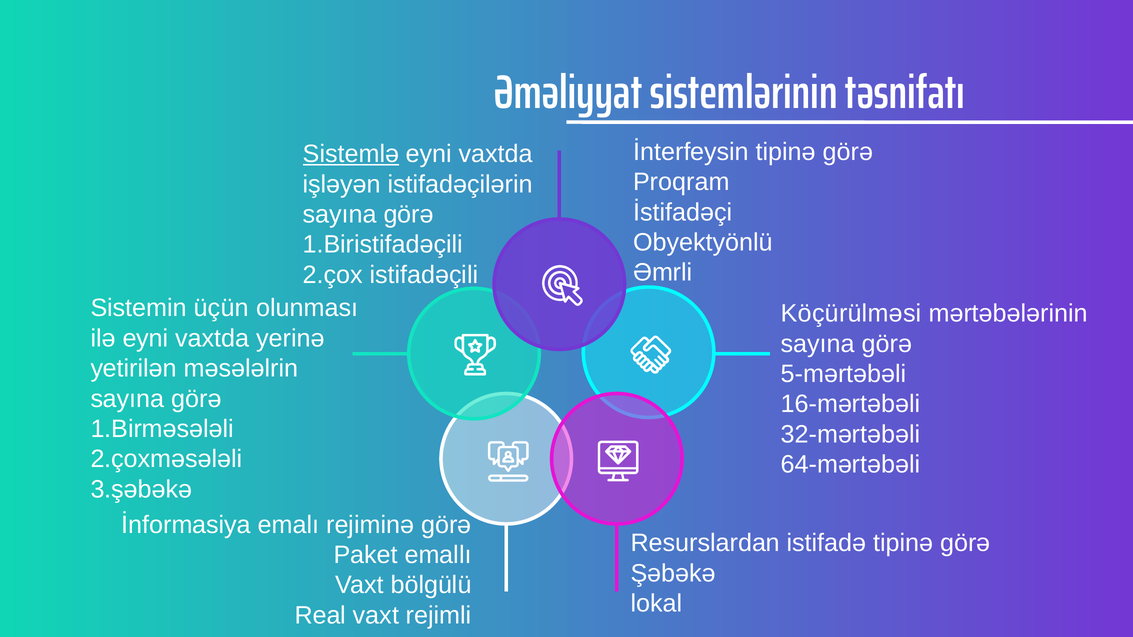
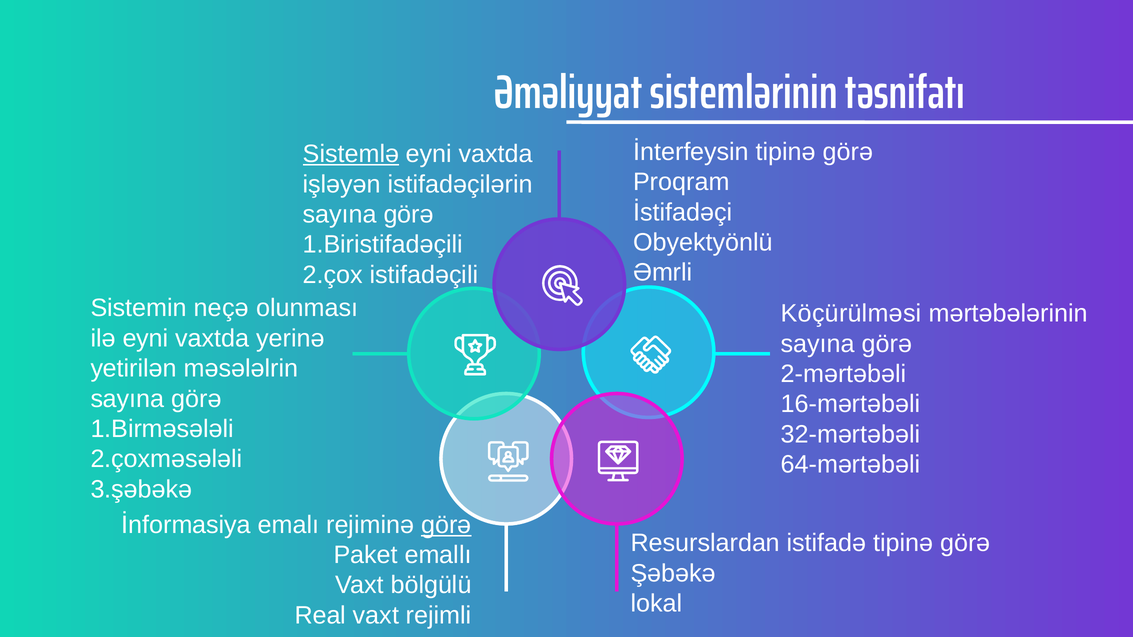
üçün: üçün -> neçə (221, 308)
5-mərtəbəli: 5-mərtəbəli -> 2-mərtəbəli (844, 374)
görə underline: none -> present (446, 525)
